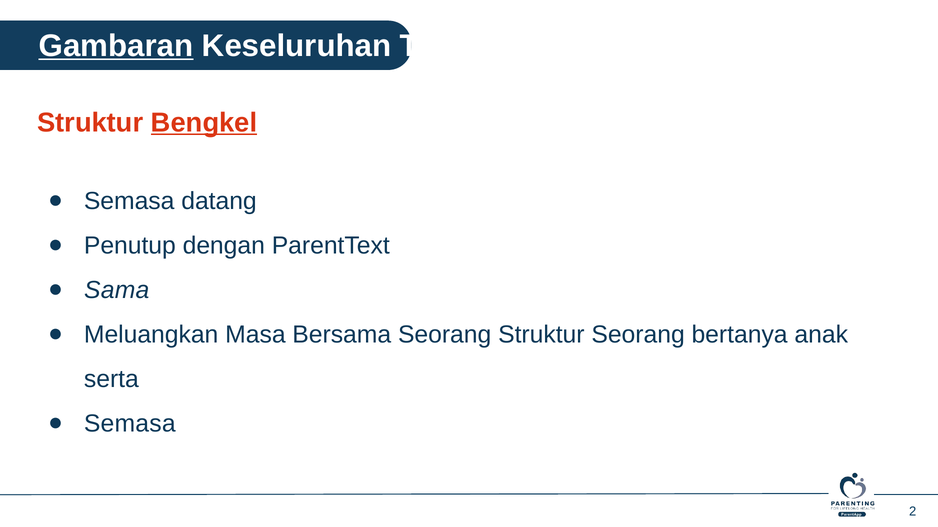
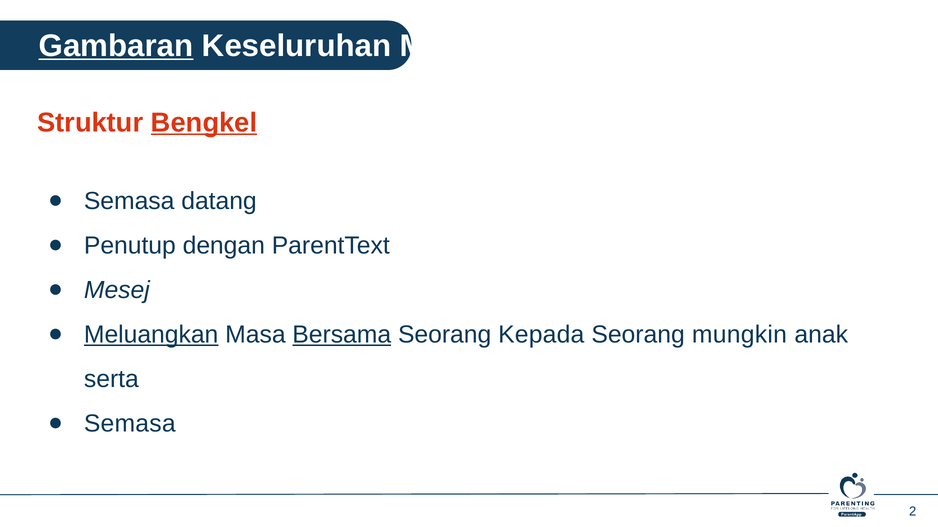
Tepi: Tepi -> Mari (432, 46)
Sama: Sama -> Mesej (117, 291)
Meluangkan underline: none -> present (151, 335)
Bersama underline: none -> present (342, 335)
Seorang Struktur: Struktur -> Kepada (541, 335)
bertanya: bertanya -> mungkin (739, 335)
